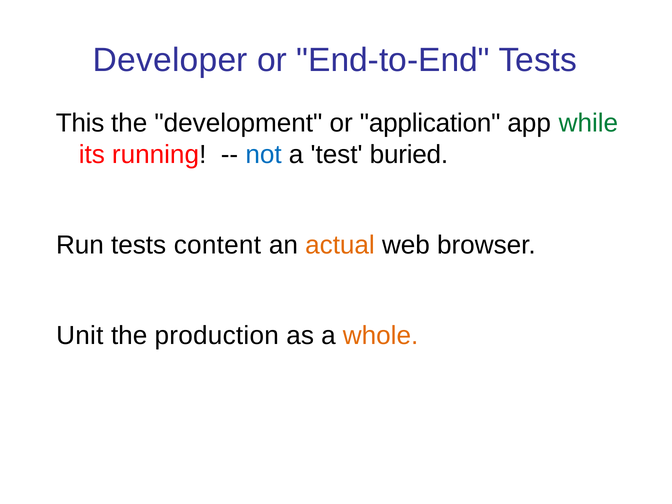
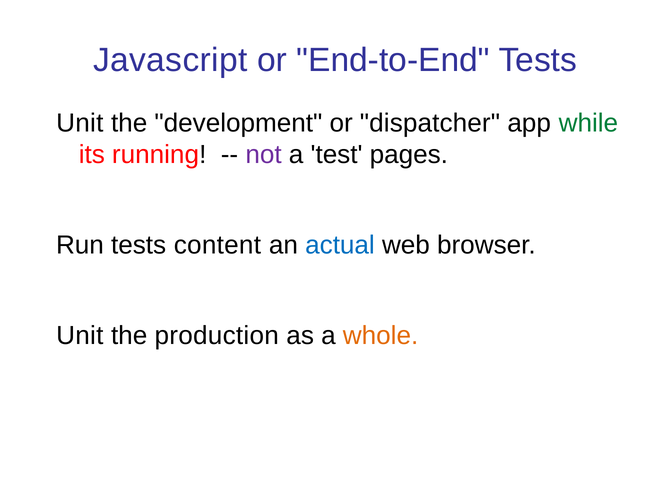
Developer: Developer -> Javascript (170, 60)
This: This -> Unit (80, 123)
application: application -> dispatcher (430, 123)
not colour: blue -> purple (264, 154)
buried: buried -> pages (409, 154)
actual colour: orange -> blue (340, 245)
